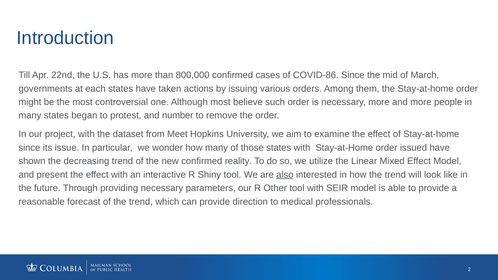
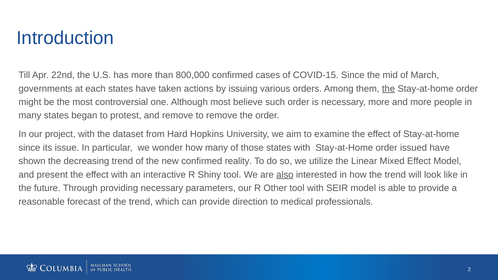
COVID-86: COVID-86 -> COVID-15 (316, 75)
the underline: none -> present (388, 89)
and number: number -> remove (178, 116)
Meet: Meet -> Hard (177, 134)
